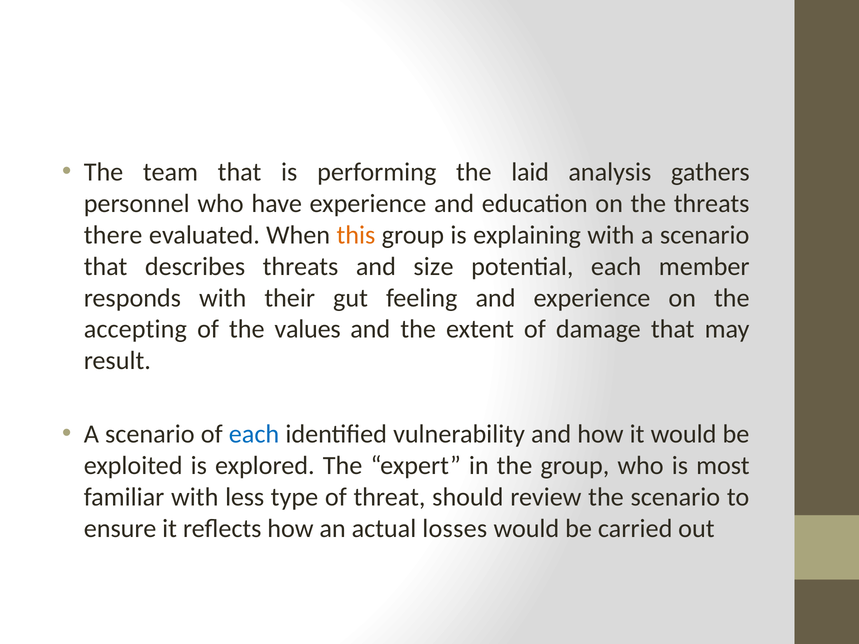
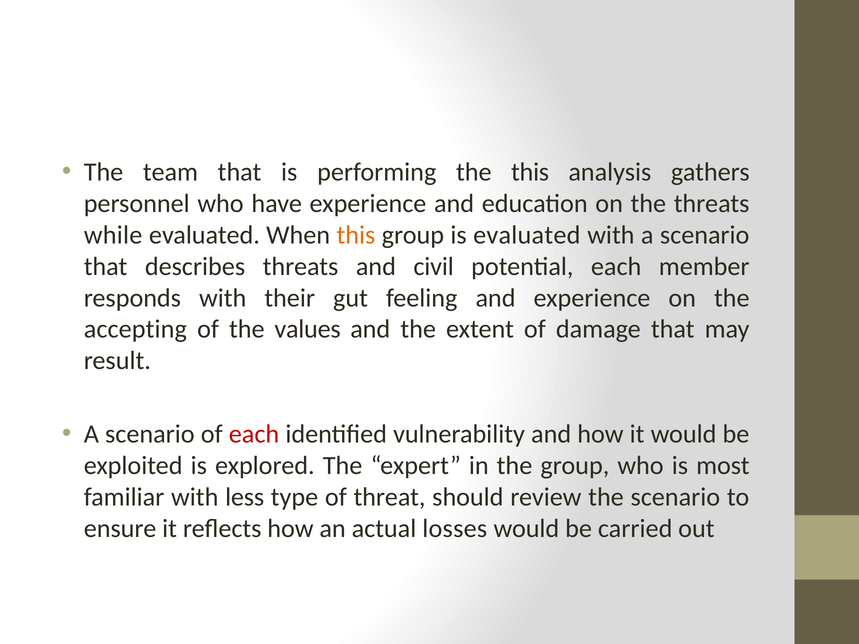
the laid: laid -> this (530, 172)
there: there -> while (113, 235)
is explaining: explaining -> evaluated (527, 235)
size: size -> civil (434, 267)
each colour: blue -> red (254, 434)
